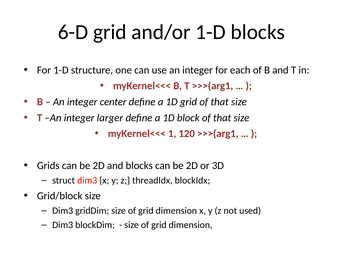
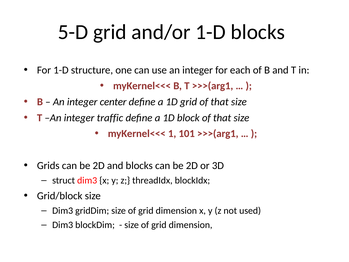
6-D: 6-D -> 5-D (73, 32)
larger: larger -> traffic (110, 118)
120: 120 -> 101 (187, 134)
